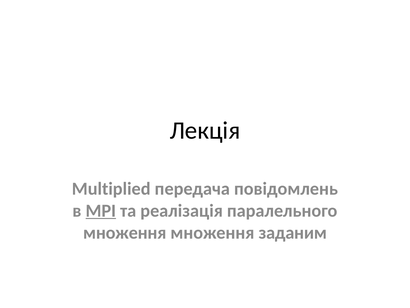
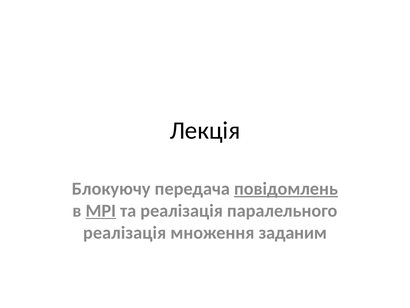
Multiplied: Multiplied -> Блокуючу (111, 189)
повідомлень underline: none -> present (286, 189)
множення: множення -> реалізація (125, 232)
